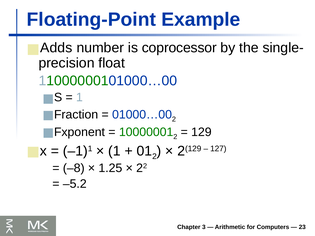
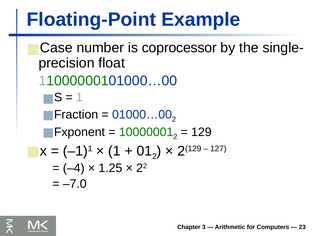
Adds: Adds -> Case (56, 48)
–8: –8 -> –4 (74, 168)
–5.2: –5.2 -> –7.0 (75, 184)
